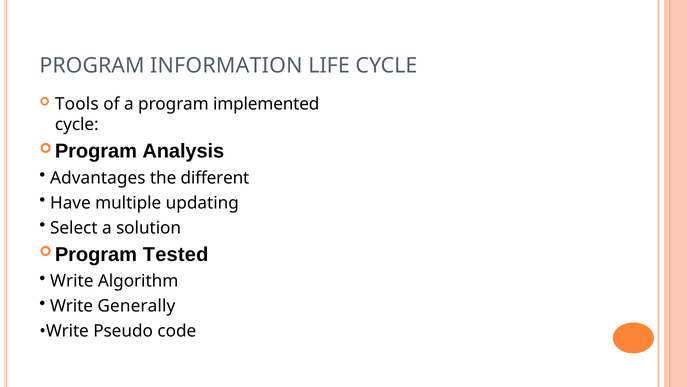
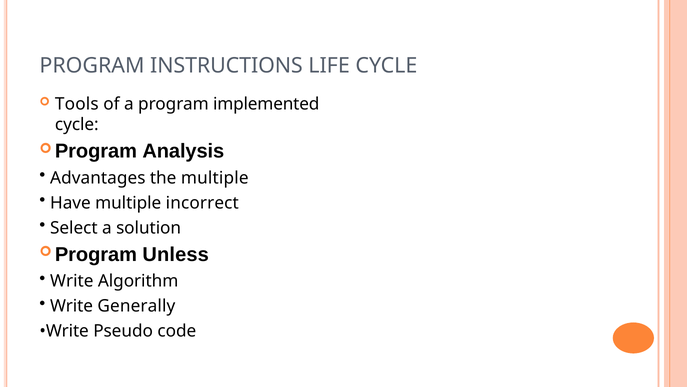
INFORMATION: INFORMATION -> INSTRUCTIONS (226, 65)
the different: different -> multiple (215, 178)
updating: updating -> incorrect (202, 203)
Tested: Tested -> Unless (176, 254)
